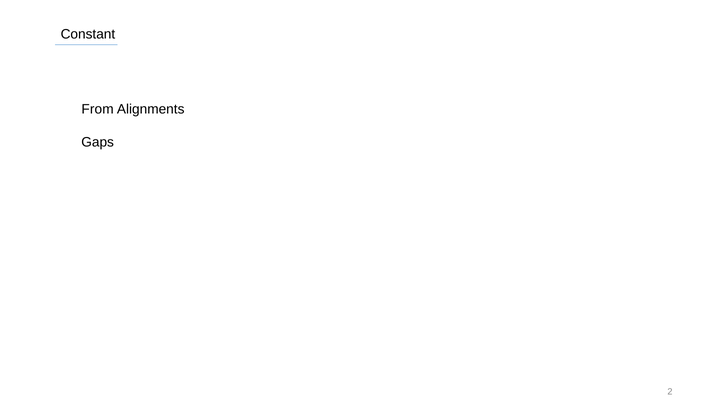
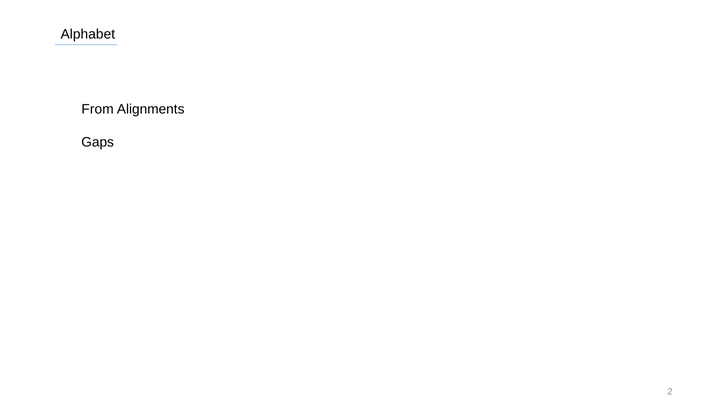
Constant: Constant -> Alphabet (88, 34)
